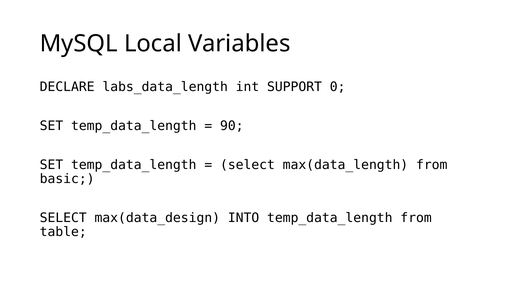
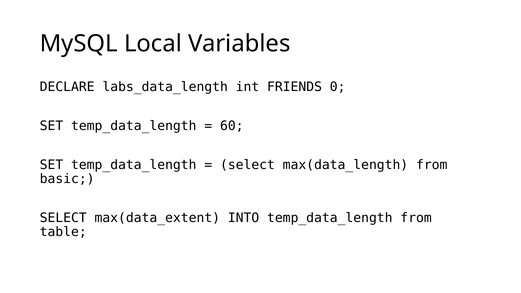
SUPPORT: SUPPORT -> FRIENDS (295, 87)
90: 90 -> 60 (232, 126)
max(data_design: max(data_design -> max(data_extent (157, 218)
